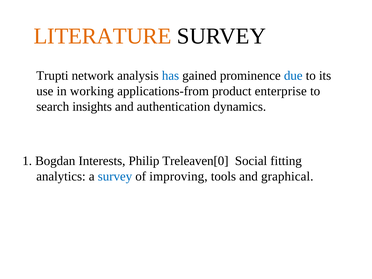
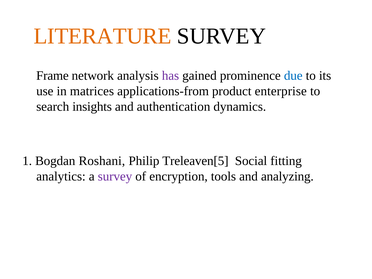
Trupti: Trupti -> Frame (52, 76)
has colour: blue -> purple (170, 76)
working: working -> matrices (92, 91)
Interests: Interests -> Roshani (102, 161)
Treleaven[0: Treleaven[0 -> Treleaven[5 (195, 161)
survey colour: blue -> purple (115, 176)
improving: improving -> encryption (179, 176)
graphical: graphical -> analyzing (287, 176)
